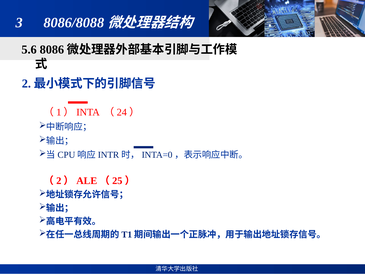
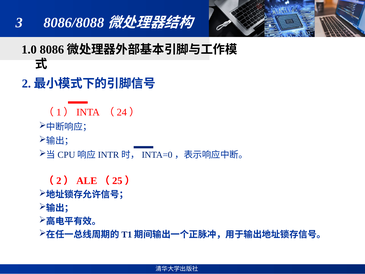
5.6: 5.6 -> 1.0 (29, 49)
